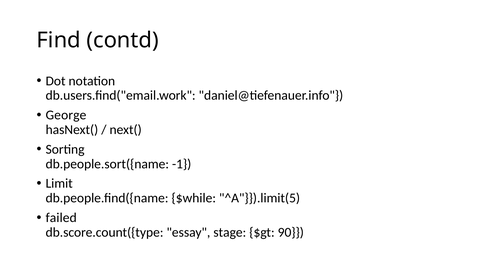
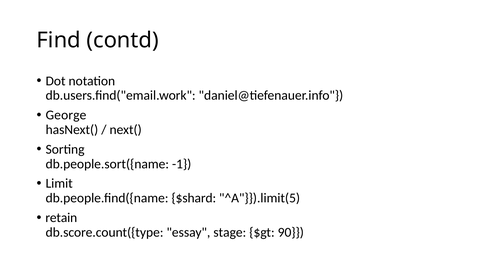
$while: $while -> $shard (194, 198)
failed: failed -> retain (61, 218)
